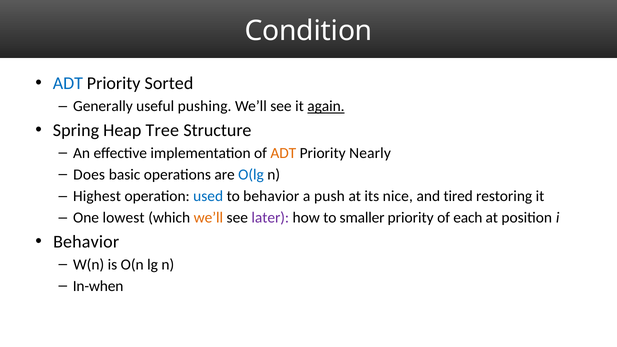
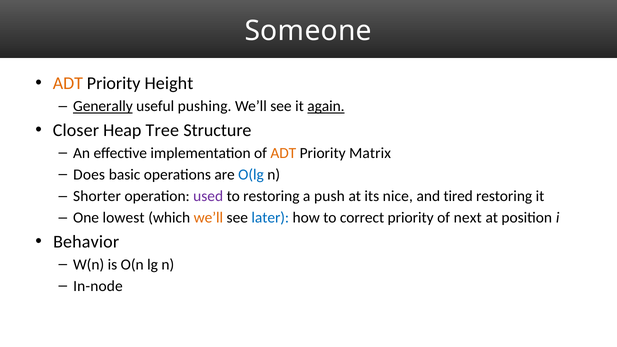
Condition: Condition -> Someone (308, 31)
ADT colour: blue -> orange (68, 83)
Sorted: Sorted -> Height (169, 83)
Generally underline: none -> present (103, 106)
Spring: Spring -> Closer (76, 130)
Nearly: Nearly -> Matrix (370, 153)
Highest: Highest -> Shorter (97, 196)
used colour: blue -> purple (208, 196)
to behavior: behavior -> restoring (271, 196)
later colour: purple -> blue (270, 218)
smaller: smaller -> correct (362, 218)
each: each -> next (468, 218)
In-when: In-when -> In-node (98, 286)
